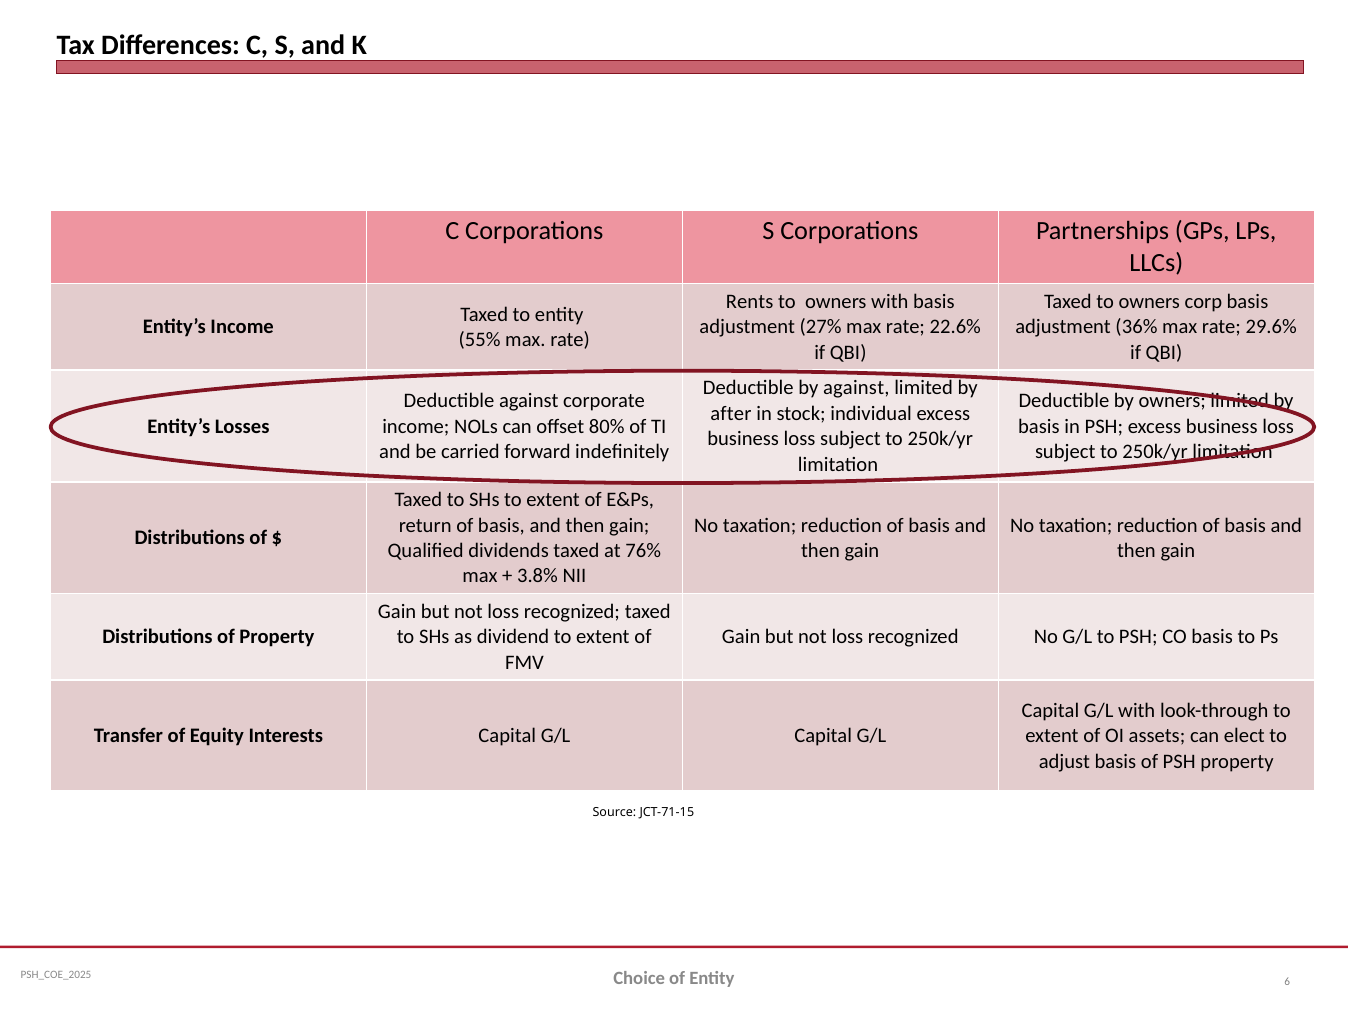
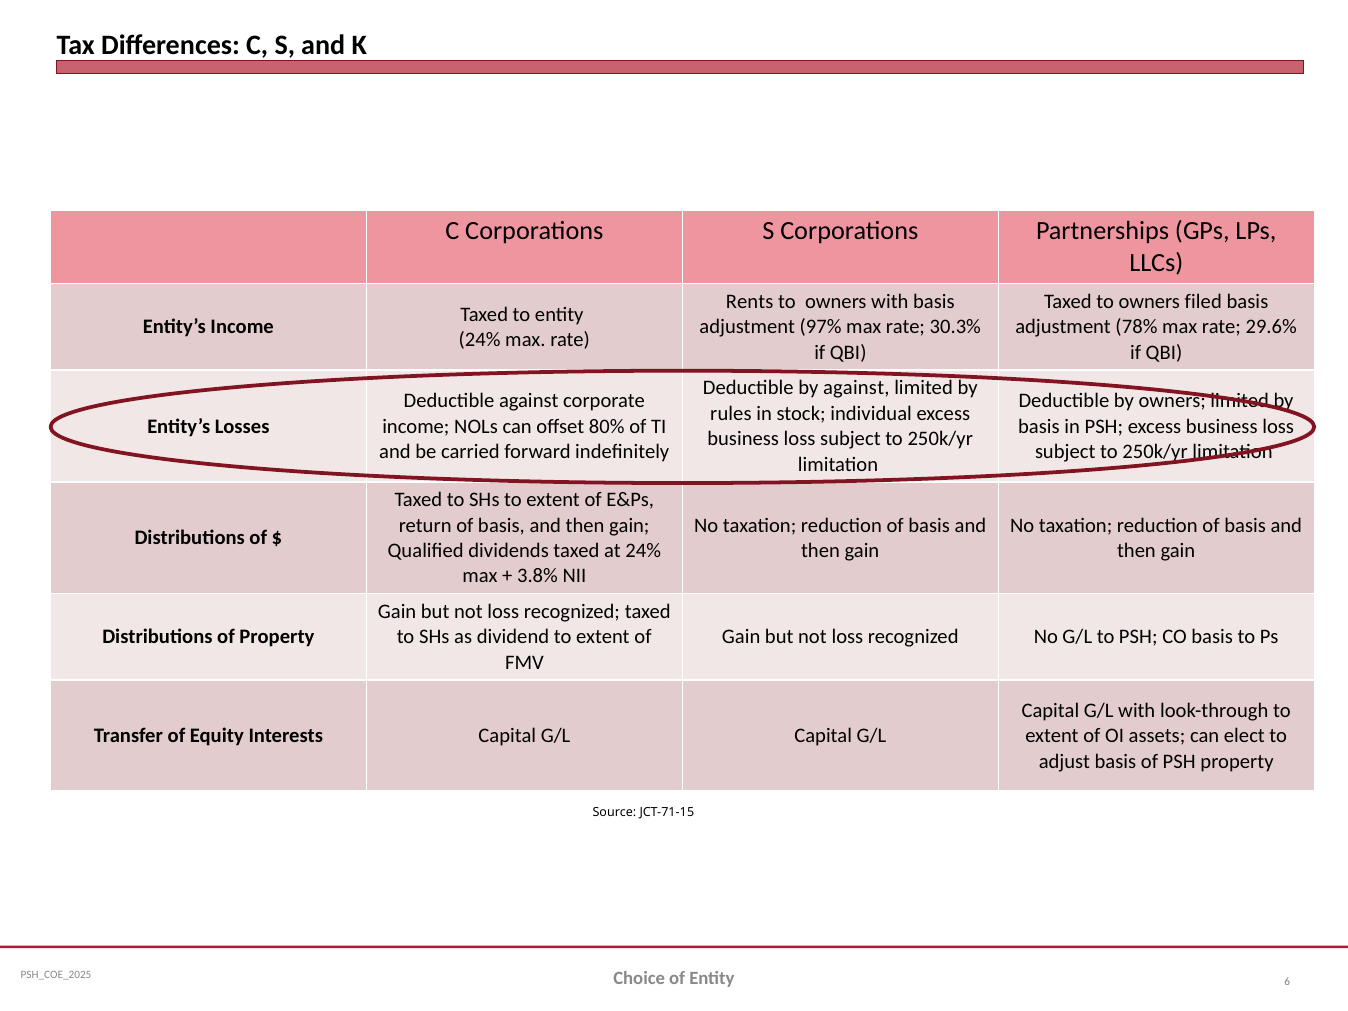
corp: corp -> filed (1203, 302)
27%: 27% -> 97% (821, 327)
22.6%: 22.6% -> 30.3% (955, 327)
36%: 36% -> 78% (1136, 327)
55%: 55% -> 24% (480, 340)
after: after -> rules (731, 414)
at 76%: 76% -> 24% (643, 551)
